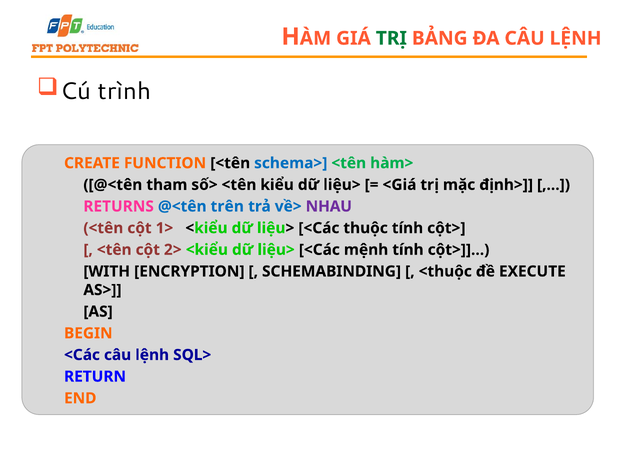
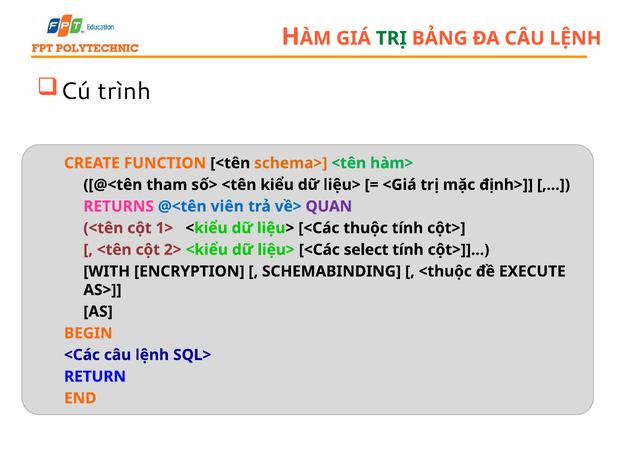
schema> colour: blue -> orange (291, 163)
trên: trên -> viên (227, 206)
NHAU: NHAU -> QUAN (329, 206)
mệnh: mệnh -> select (366, 249)
